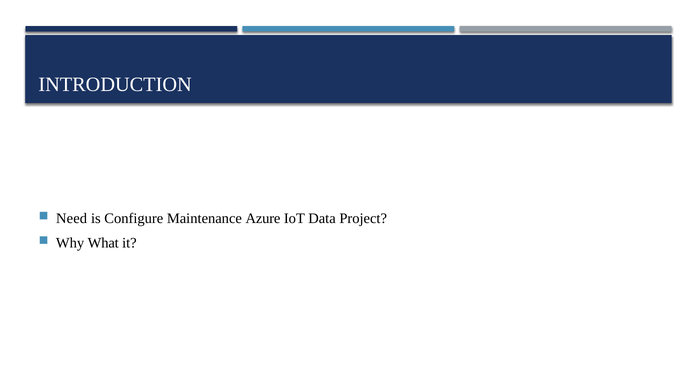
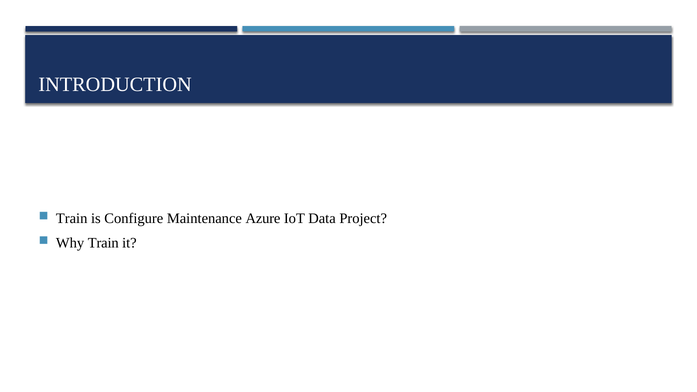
Need: Need -> Train (72, 218)
Why What: What -> Train (103, 243)
